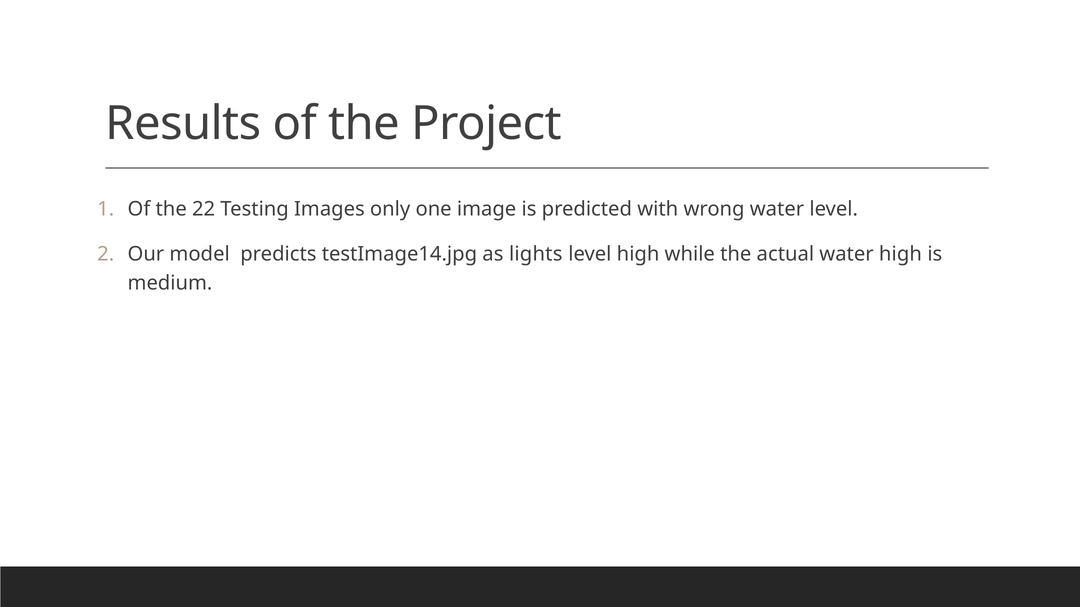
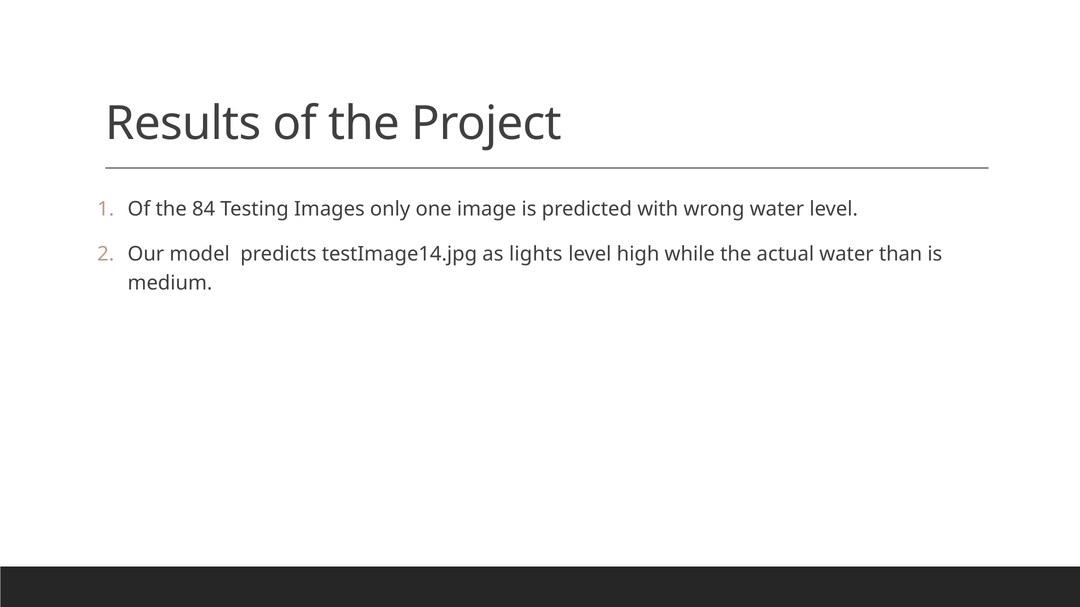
22: 22 -> 84 (204, 209)
water high: high -> than (901, 254)
